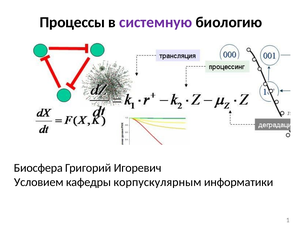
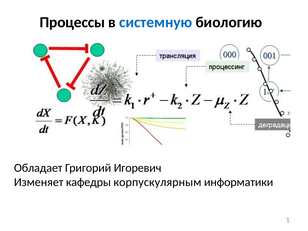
системную colour: purple -> blue (156, 22)
Биосфера: Биосфера -> Обладает (38, 168)
Условием: Условием -> Изменяет (39, 182)
